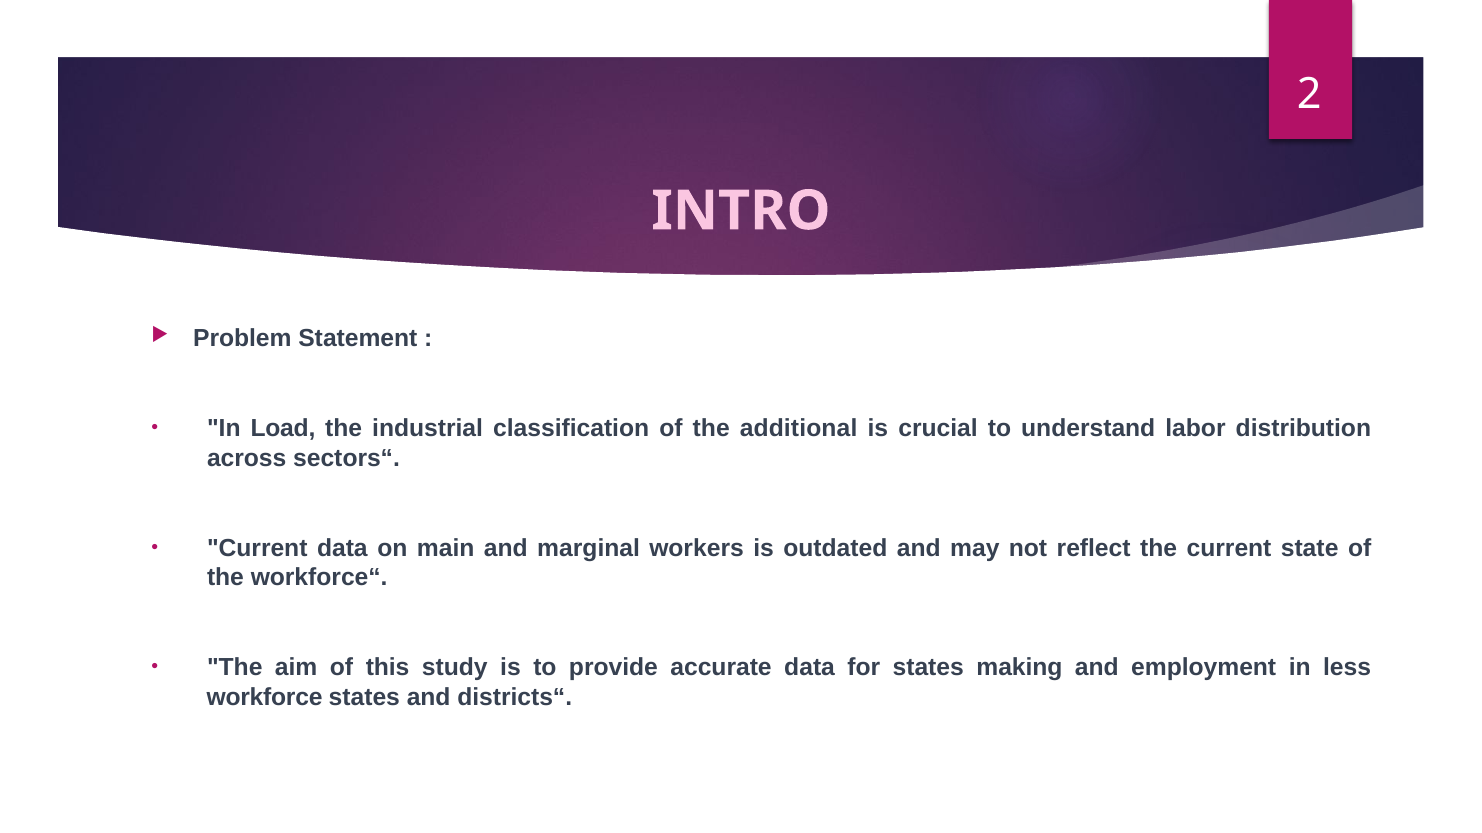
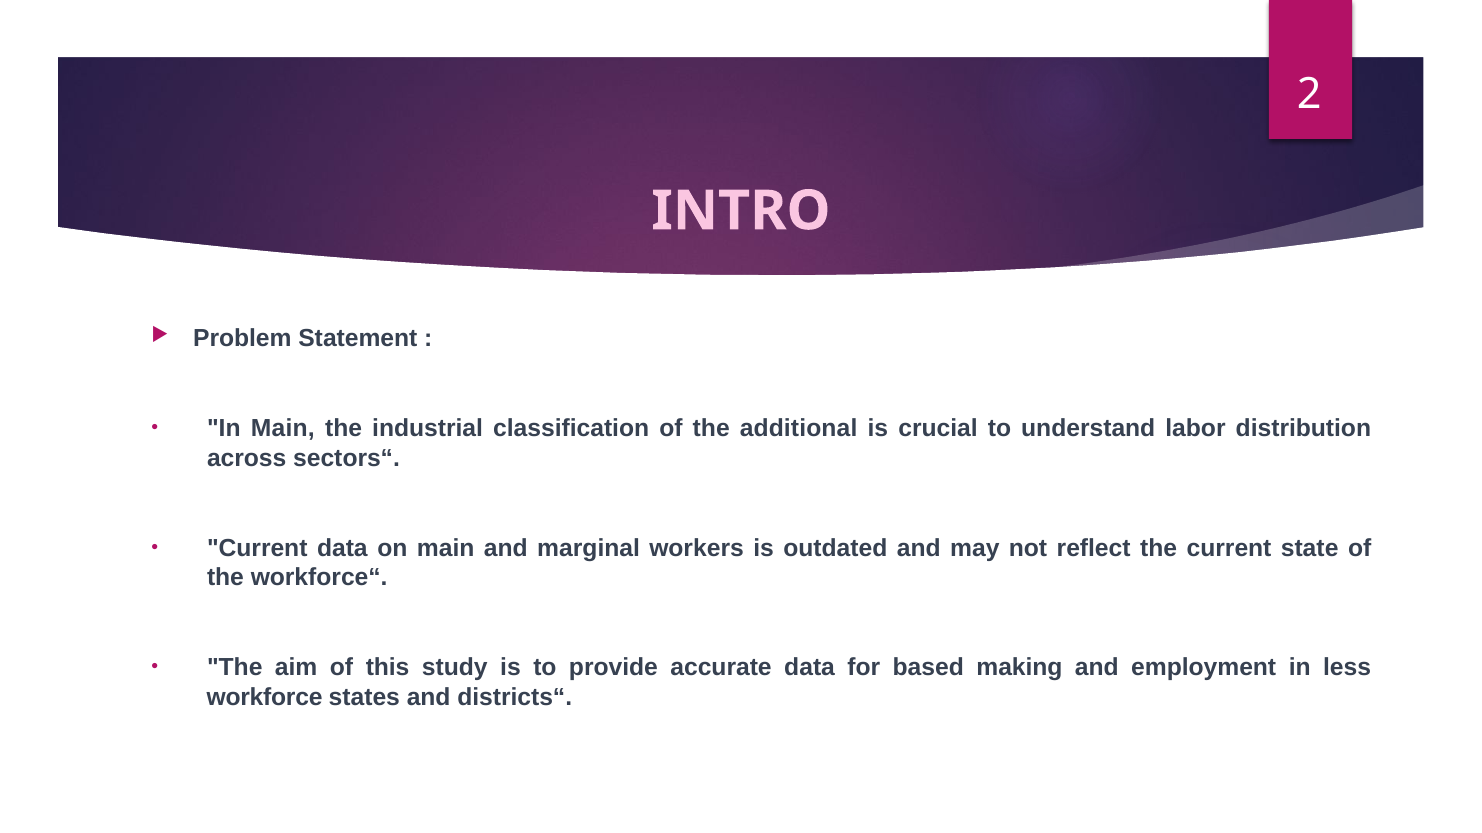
In Load: Load -> Main (283, 429)
for states: states -> based (928, 668)
